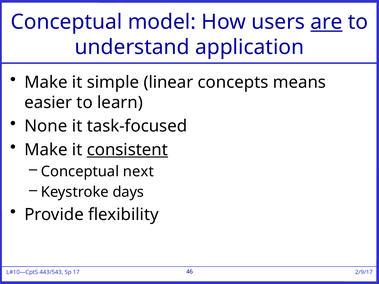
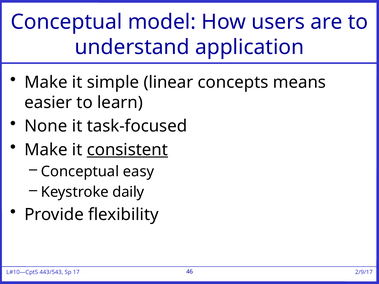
are underline: present -> none (327, 22)
next: next -> easy (139, 172)
days: days -> daily (128, 192)
